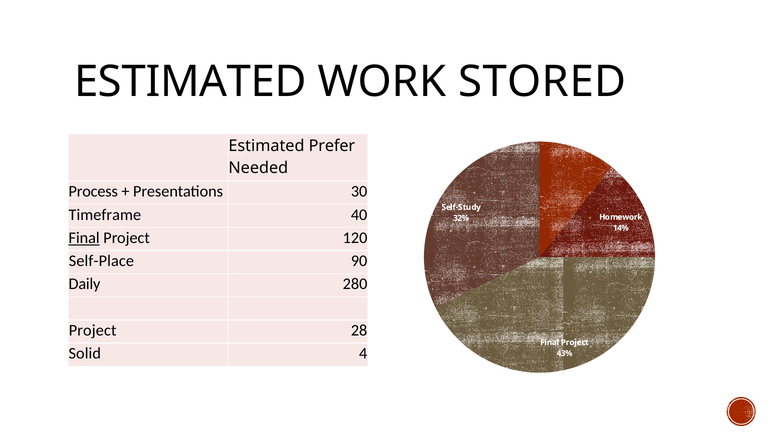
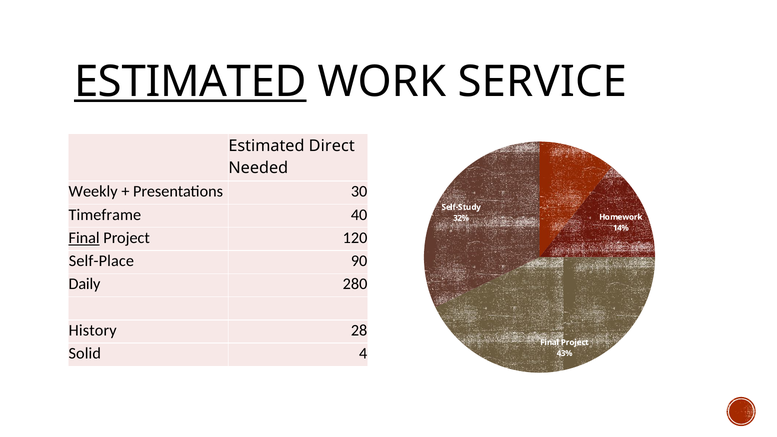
ESTIMATED underline: none -> present (190, 82)
STORED: STORED -> SERVICE (542, 82)
Prefer: Prefer -> Direct (332, 146)
Process: Process -> Weekly (93, 192)
Project: Project -> History (93, 330)
